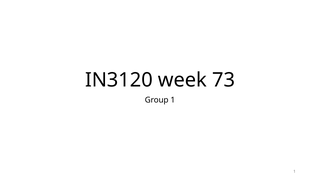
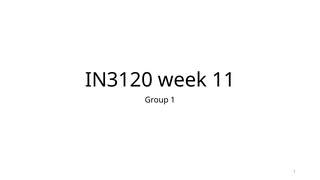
73: 73 -> 11 (224, 80)
